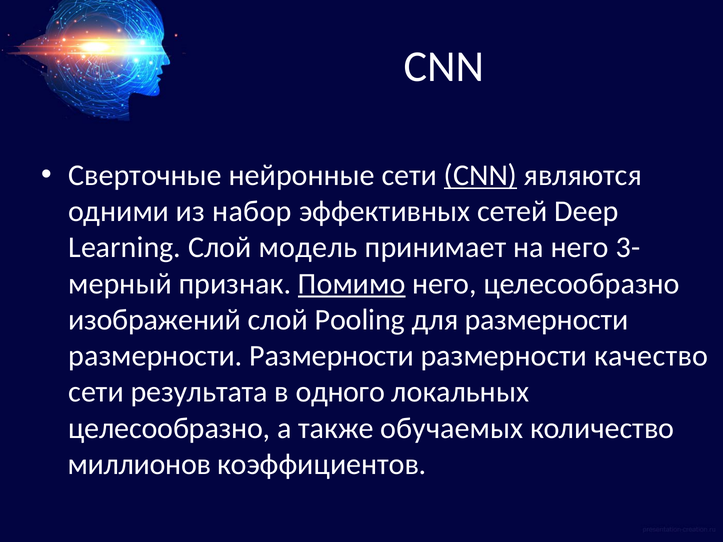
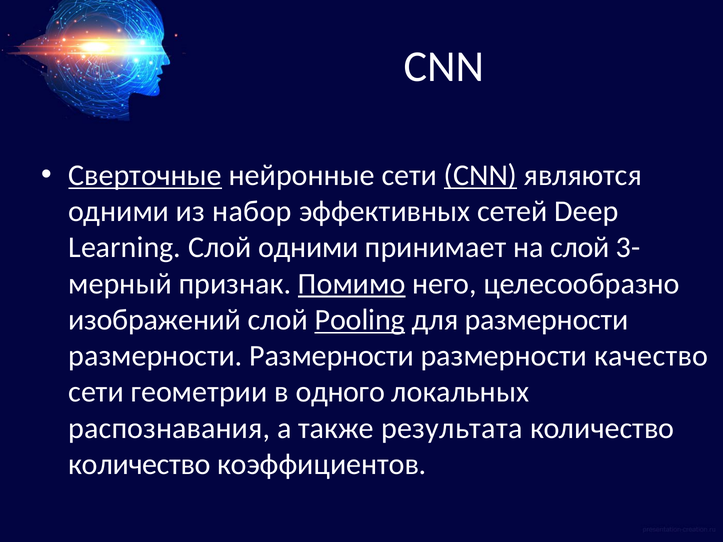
Сверточные underline: none -> present (145, 175)
Слой модель: модель -> одними (308, 248)
на него: него -> слой (580, 248)
Pooling underline: none -> present (360, 320)
результата: результата -> геометрии (199, 392)
целесообразно: целесообразно -> распознавания (169, 428)
обучаемых: обучаемых -> результата (452, 428)
миллионов: миллионов -> количество (140, 465)
